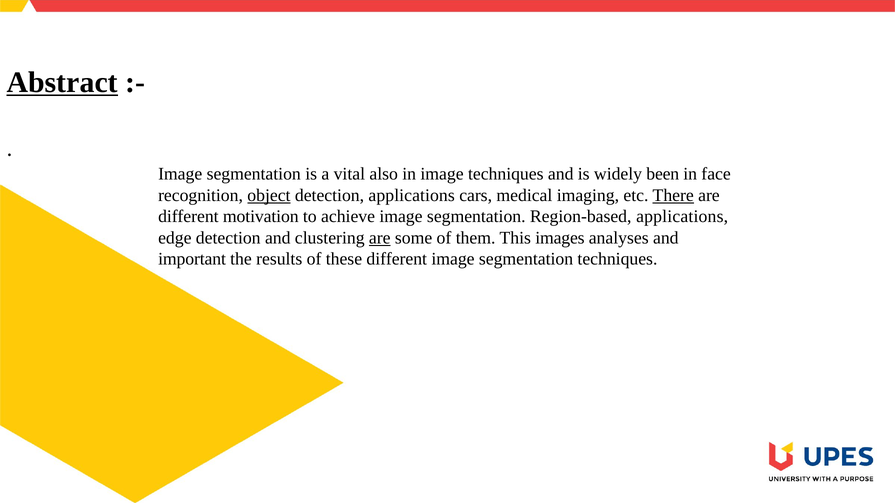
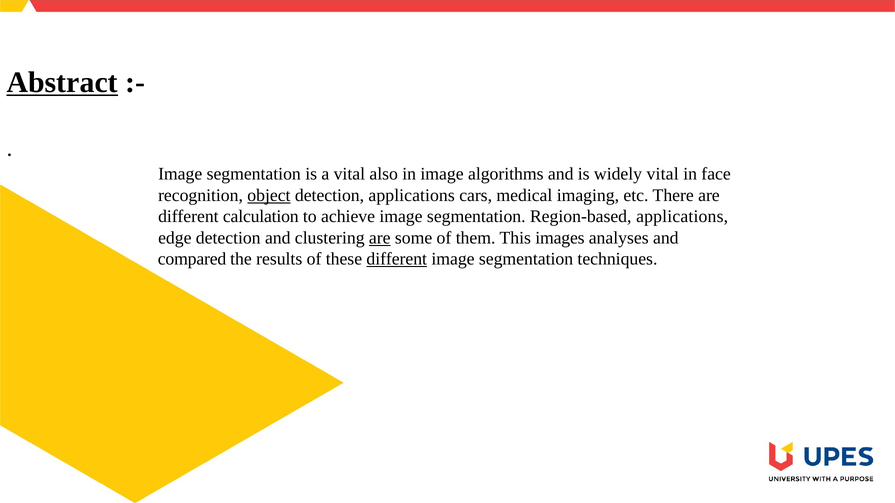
image techniques: techniques -> algorithms (506, 174)
widely been: been -> vital (663, 174)
There underline: present -> none (673, 196)
motivation: motivation -> calculation (261, 217)
important: important -> compared (192, 259)
different underline: none -> present (397, 259)
